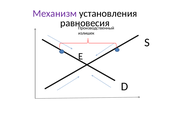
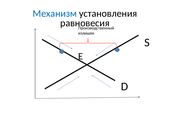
Механизм colour: purple -> blue (55, 14)
